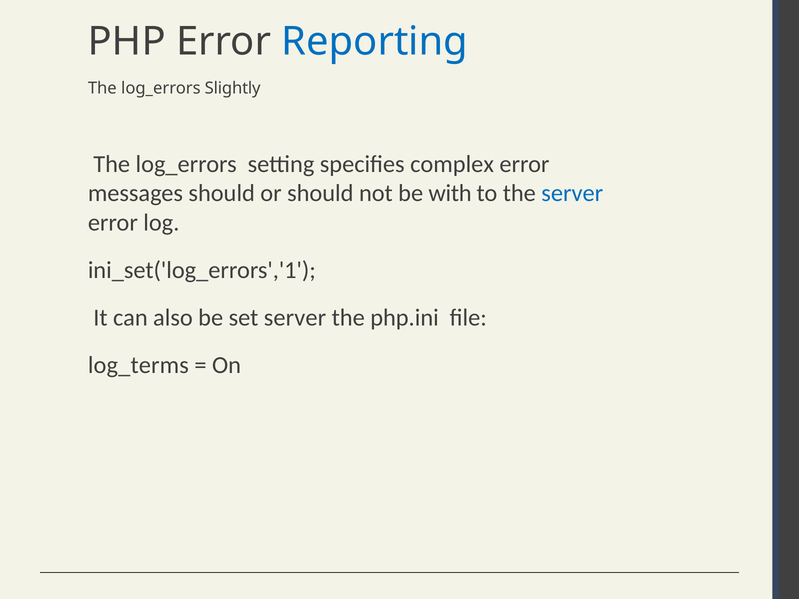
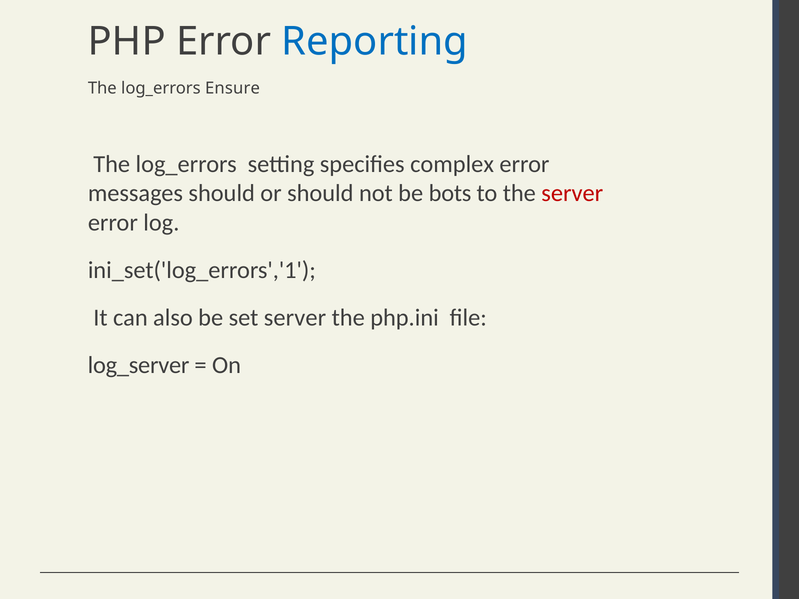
Slightly: Slightly -> Ensure (233, 88)
with: with -> bots (450, 193)
server colour: blue -> red (572, 193)
log_terms: log_terms -> log_server (139, 365)
